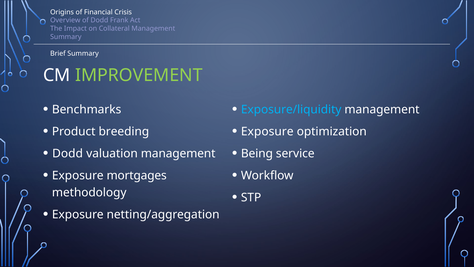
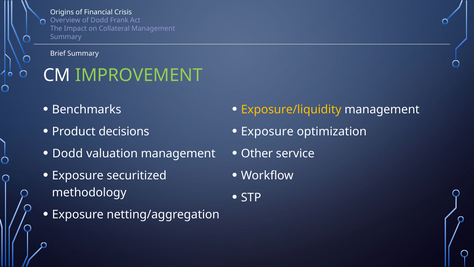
Exposure/liquidity colour: light blue -> yellow (291, 109)
breeding: breeding -> decisions (124, 131)
Being: Being -> Other (257, 153)
mortgages: mortgages -> securitized (137, 175)
